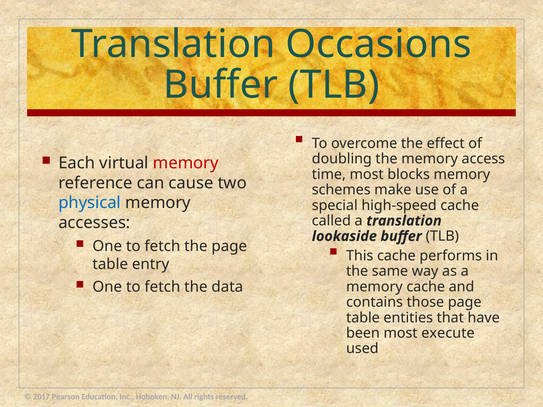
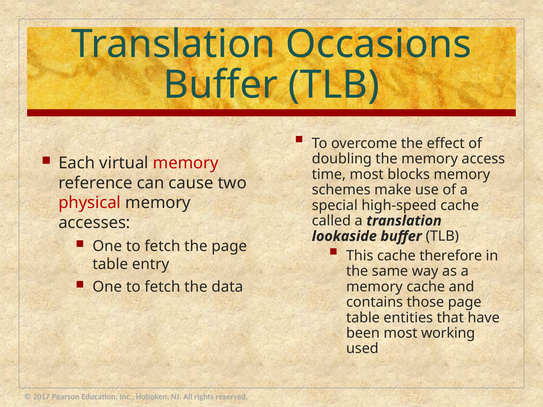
physical colour: blue -> red (90, 203)
performs: performs -> therefore (451, 256)
execute: execute -> working (448, 333)
